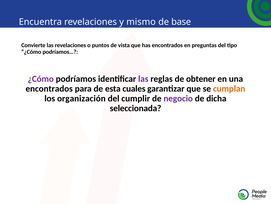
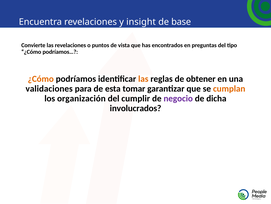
mismo: mismo -> insight (141, 22)
¿Cómo colour: purple -> orange (41, 79)
las colour: purple -> orange (143, 79)
encontrados: encontrados -> validaciones (49, 88)
cuales: cuales -> tomar (134, 88)
seleccionada: seleccionada -> involucrados (136, 108)
